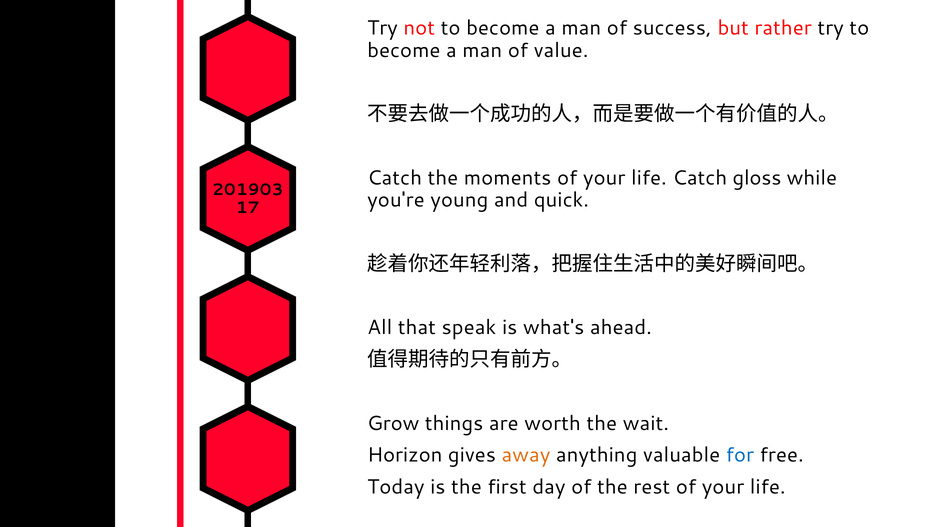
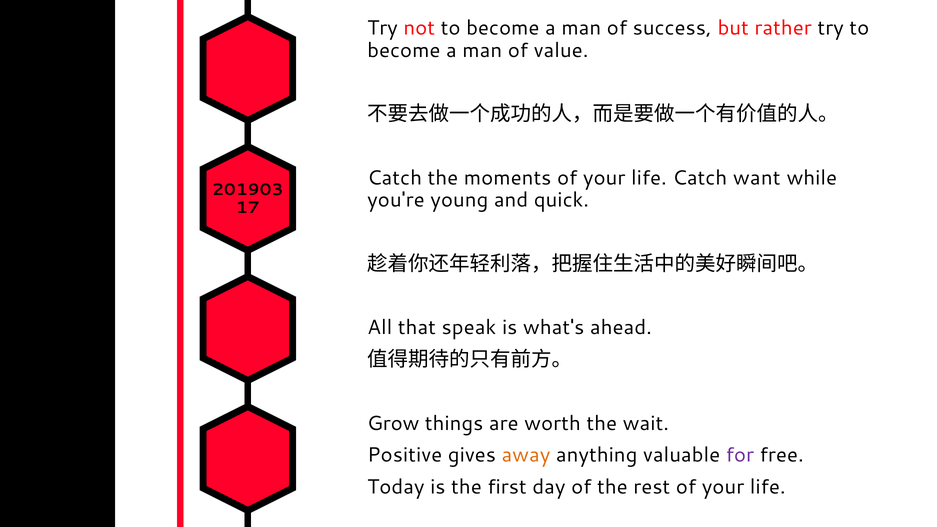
gloss: gloss -> want (757, 178)
Horizon: Horizon -> Positive (405, 455)
for colour: blue -> purple (740, 455)
